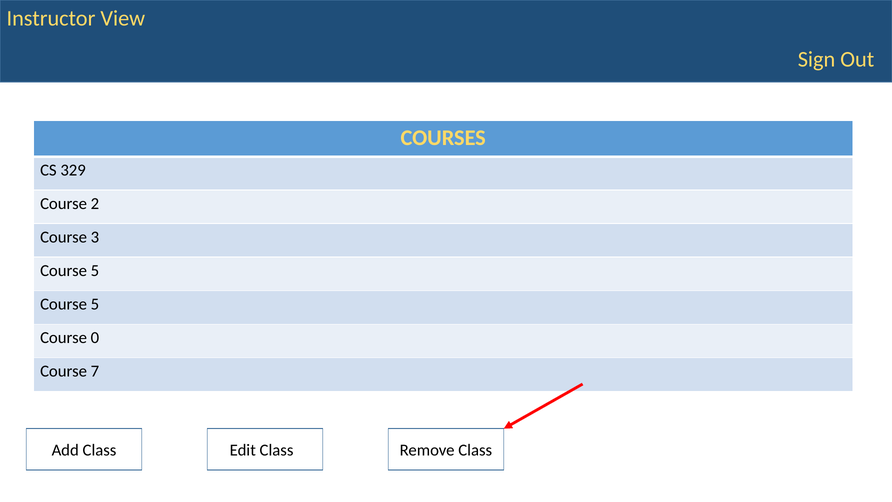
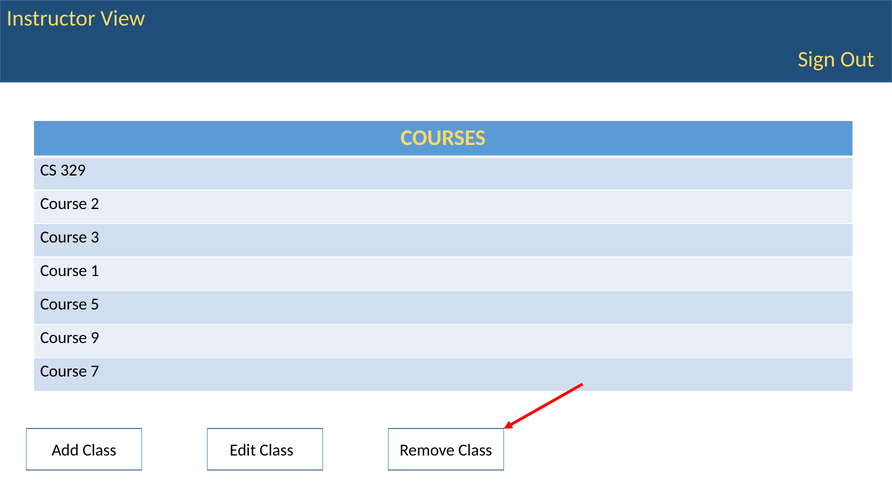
5: 5 -> 1 (95, 271)
0: 0 -> 9 (95, 338)
